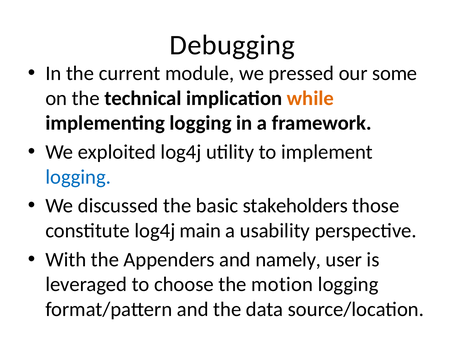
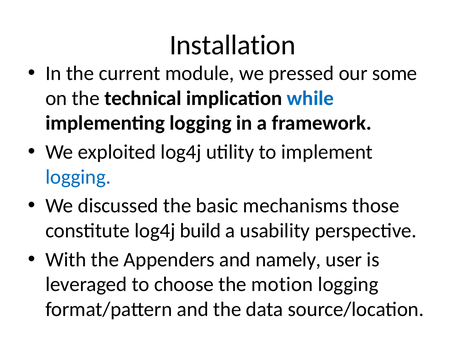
Debugging: Debugging -> Installation (233, 45)
while colour: orange -> blue (310, 98)
stakeholders: stakeholders -> mechanisms (295, 206)
main: main -> build (200, 230)
